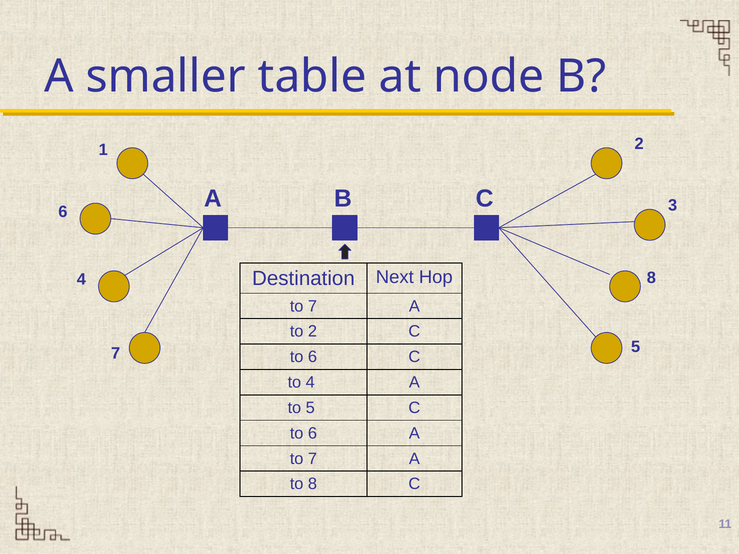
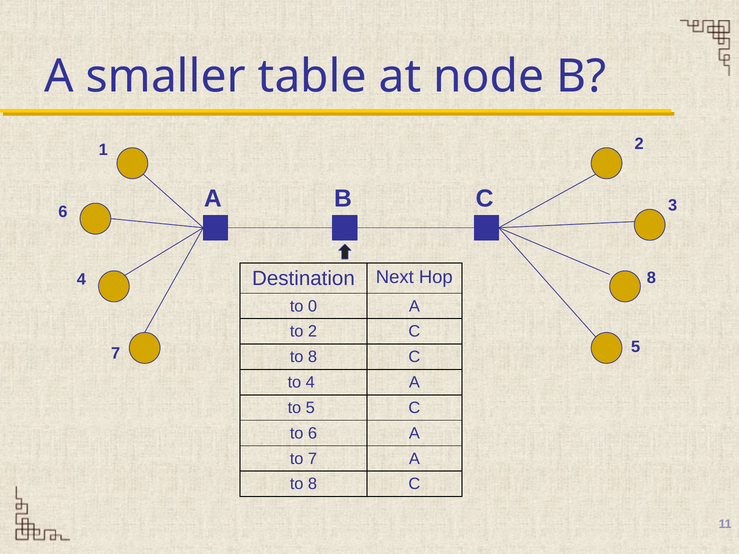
7: 7 -> 0 (313, 306)
6: 6 -> 8 (313, 357)
